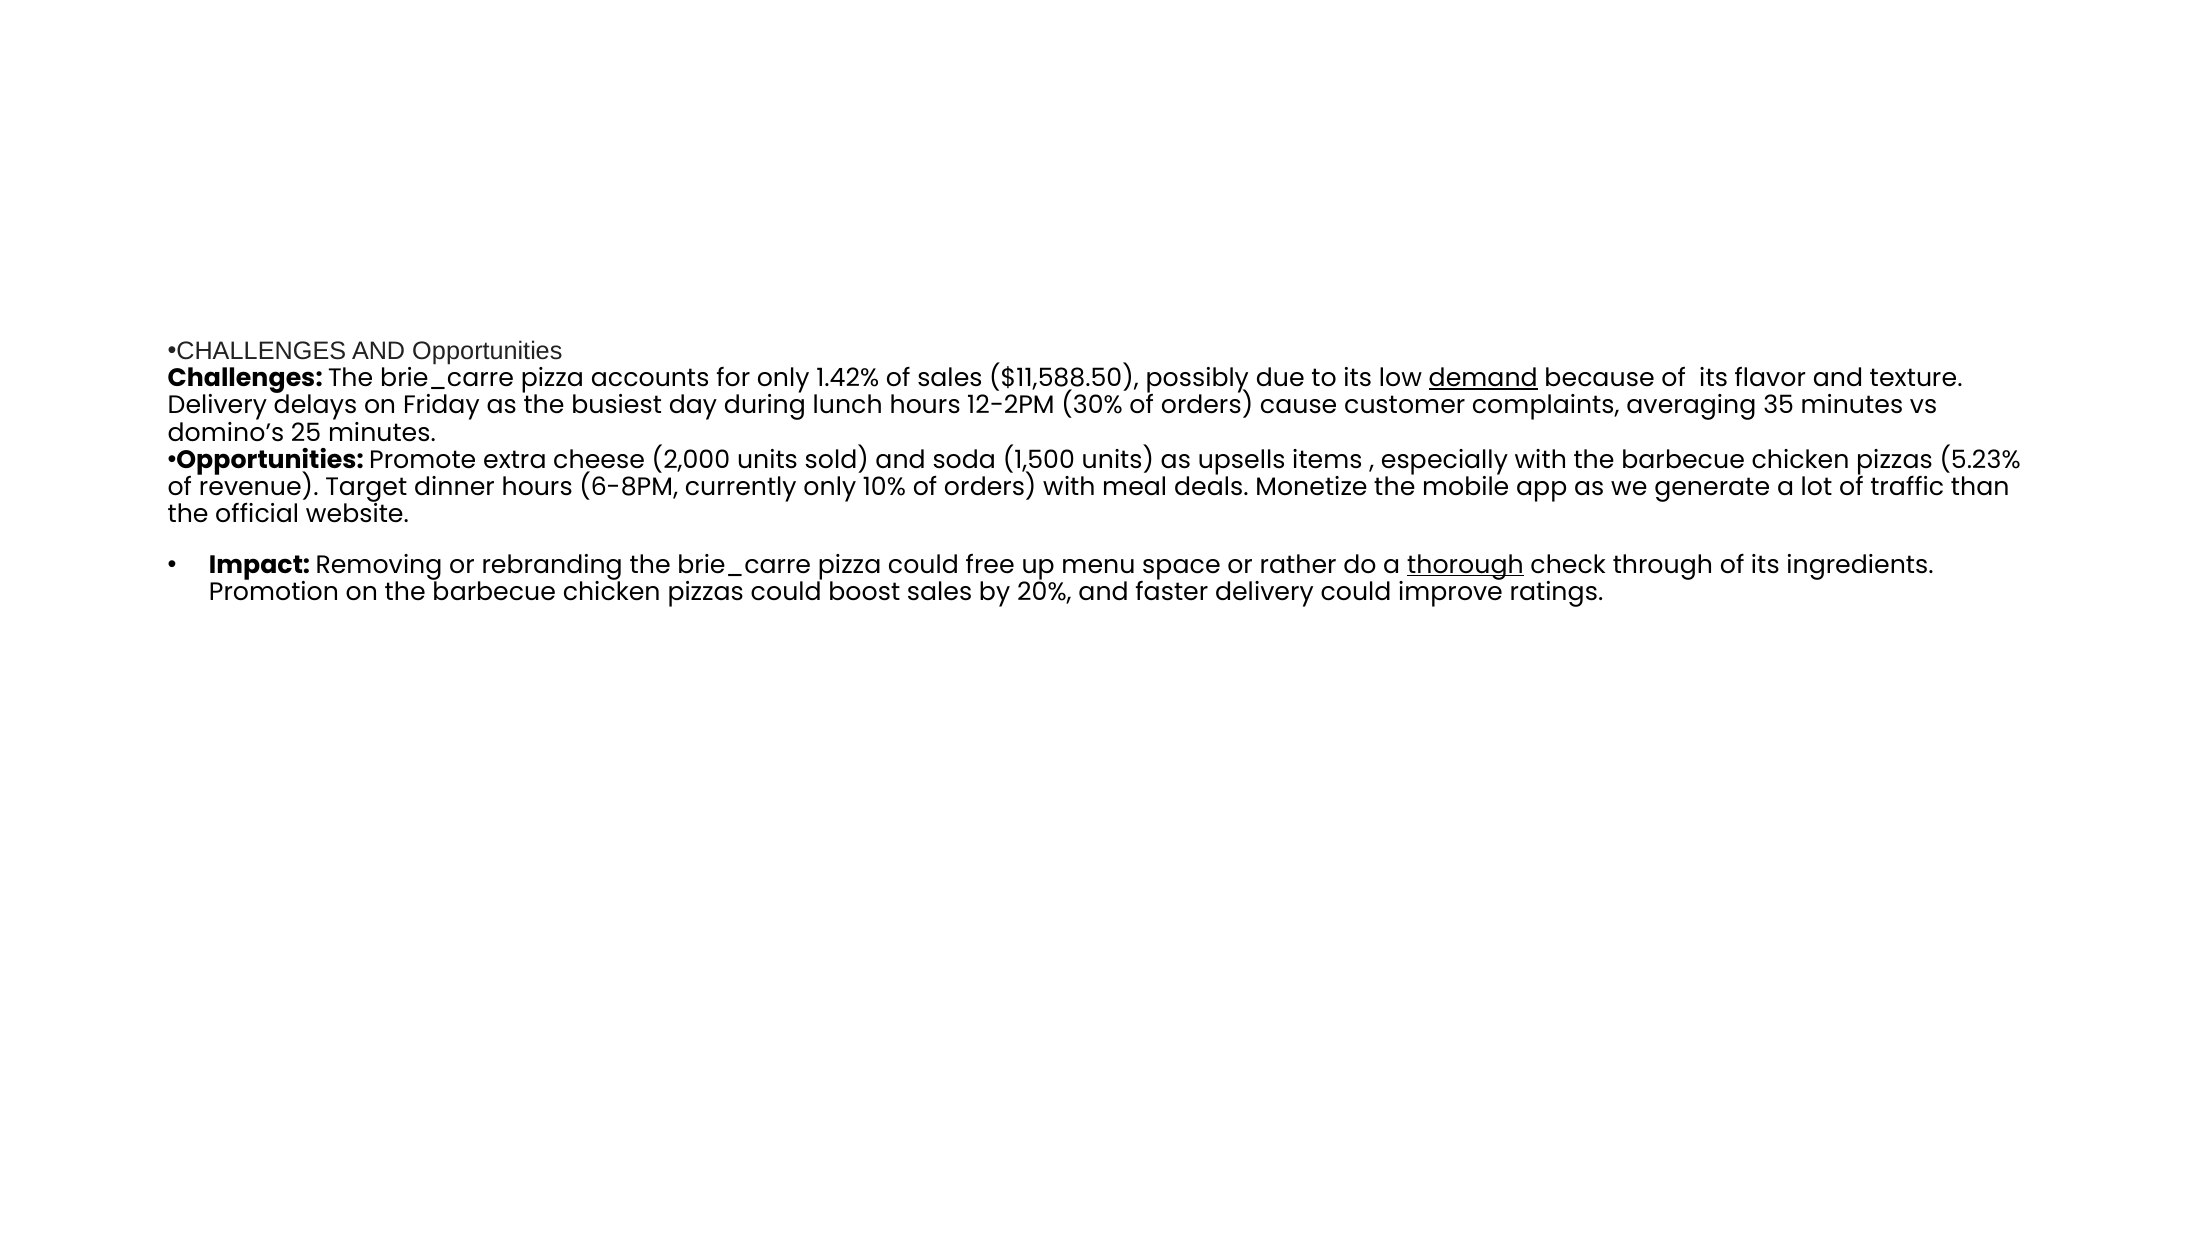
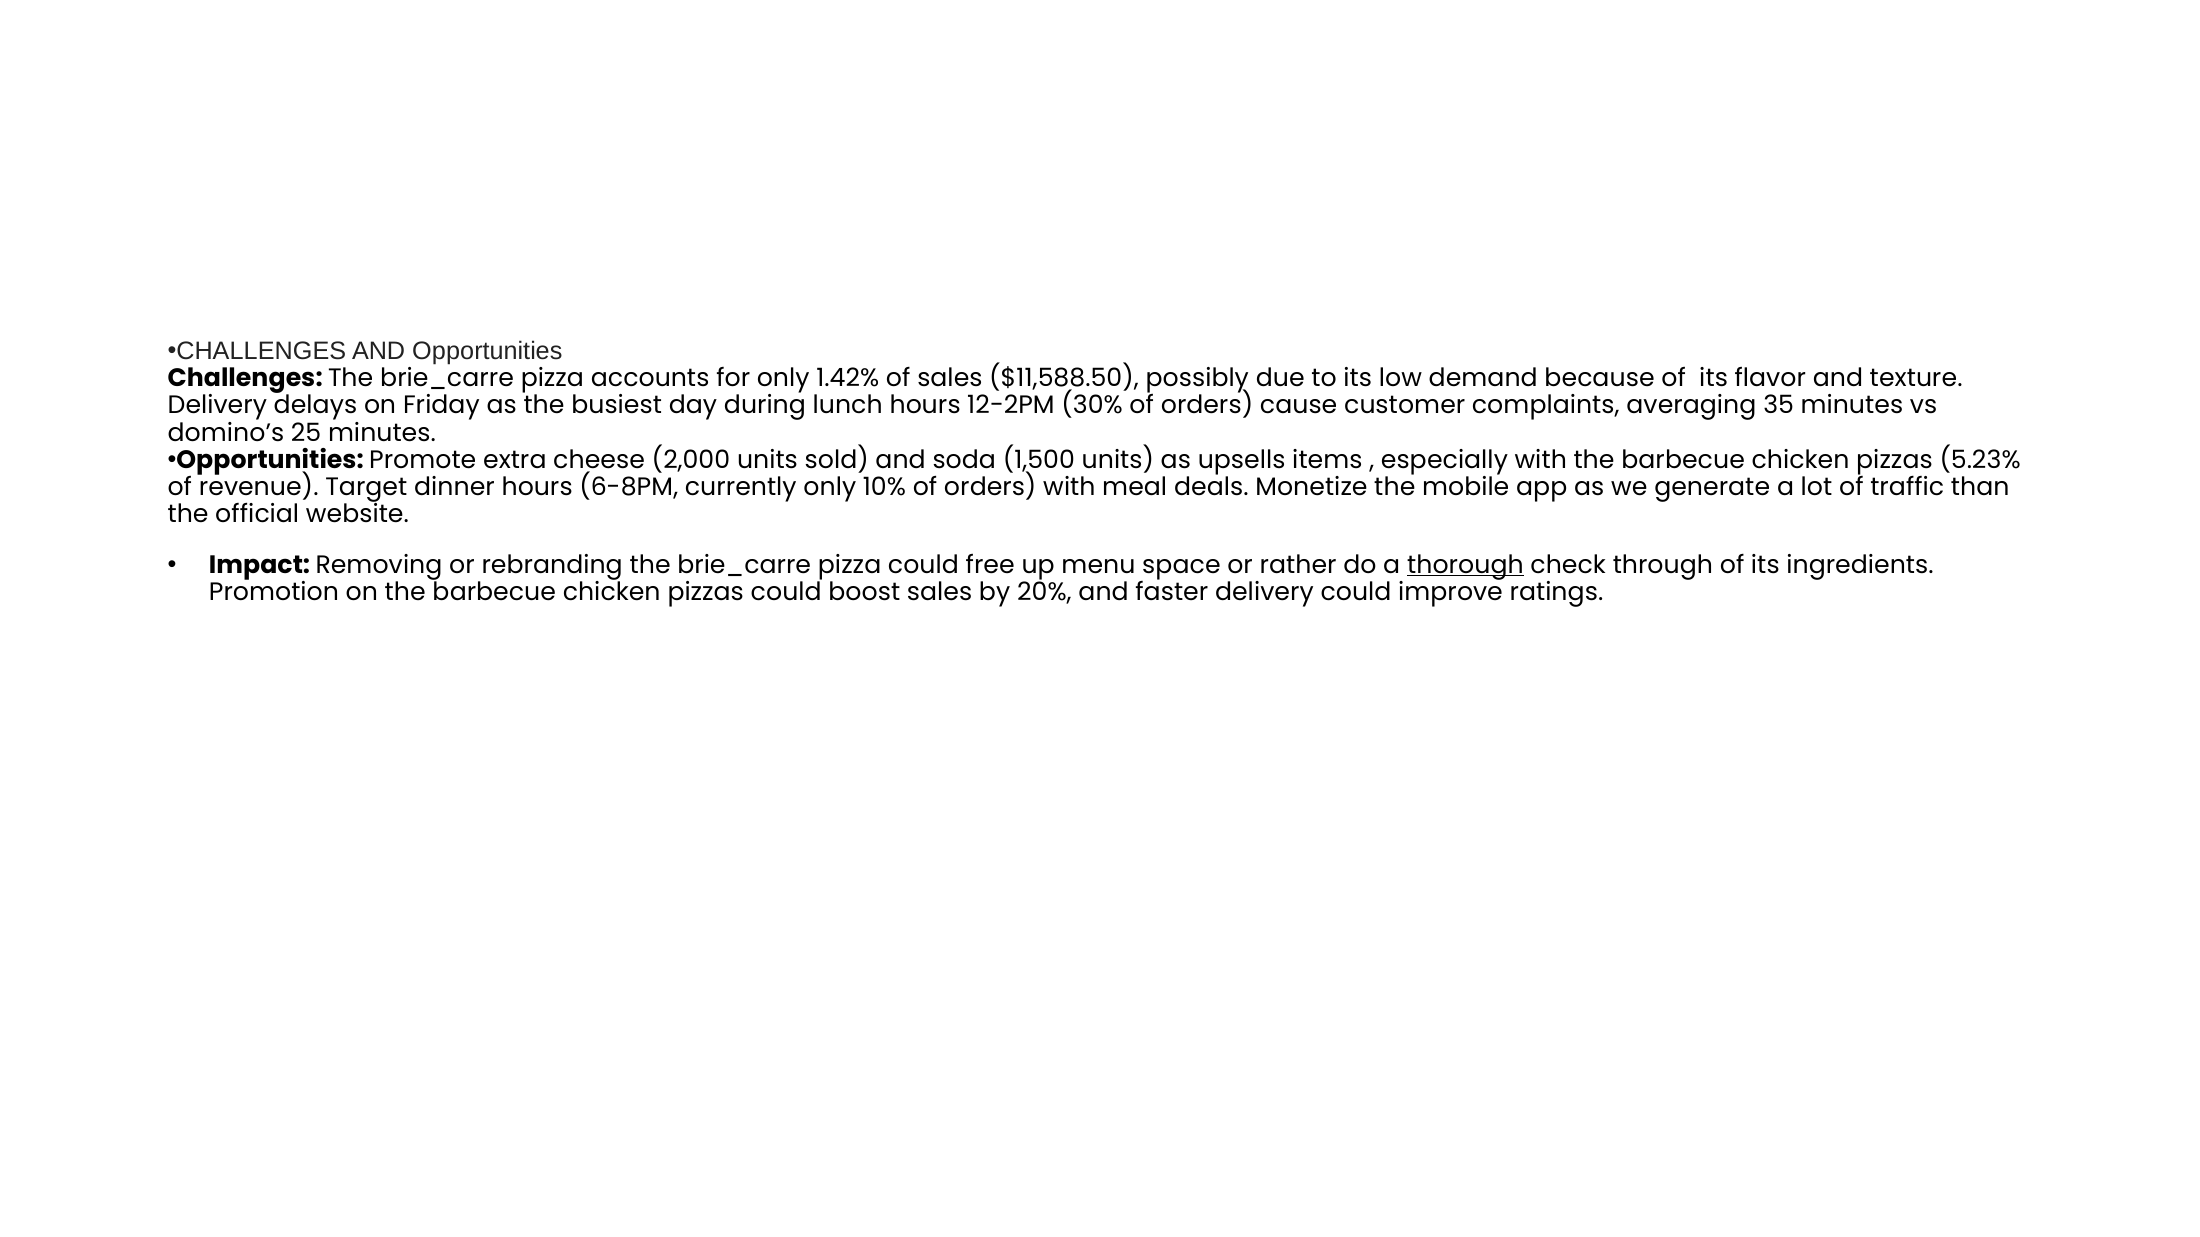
demand underline: present -> none (1483, 378)
